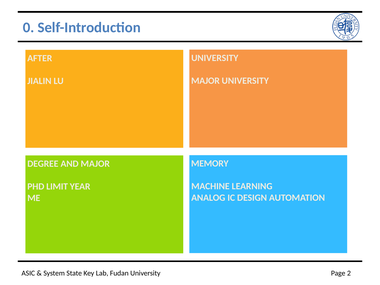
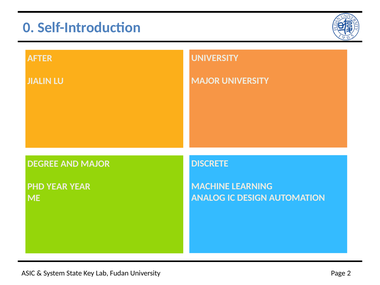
MEMORY: MEMORY -> DISCRETE (210, 163)
PHD LIMIT: LIMIT -> YEAR (57, 186)
